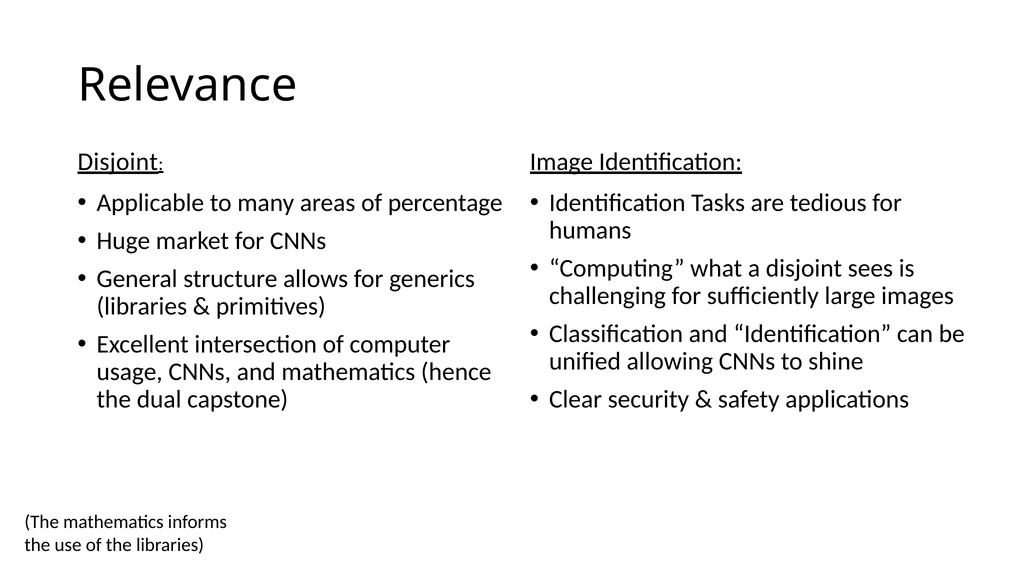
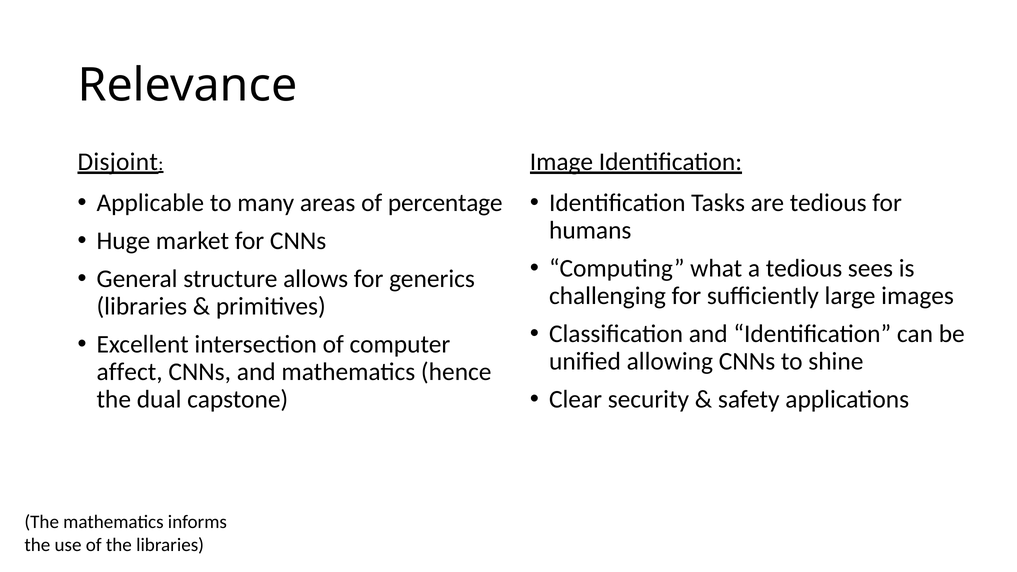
a disjoint: disjoint -> tedious (804, 268)
usage: usage -> affect (130, 372)
